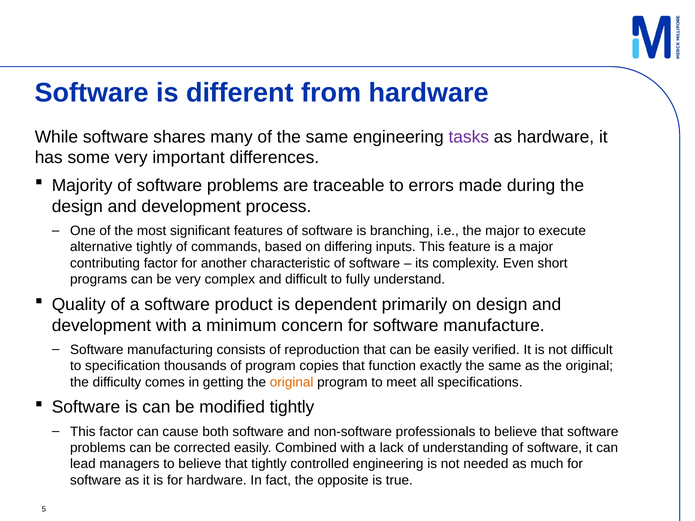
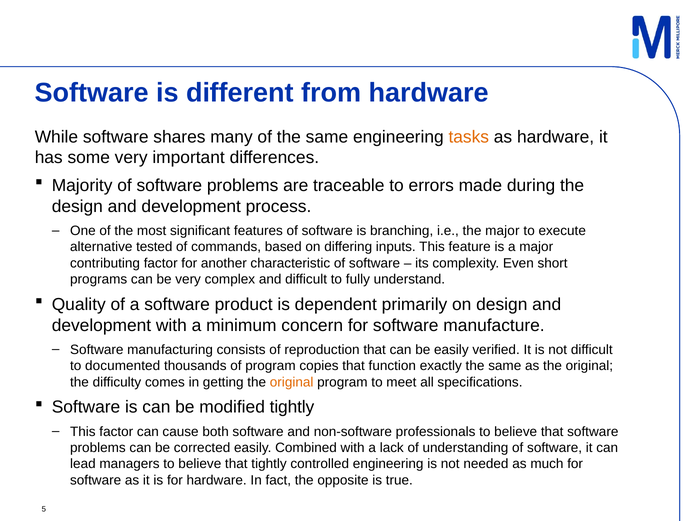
tasks colour: purple -> orange (469, 137)
alternative tightly: tightly -> tested (154, 247)
specification: specification -> documented (123, 366)
